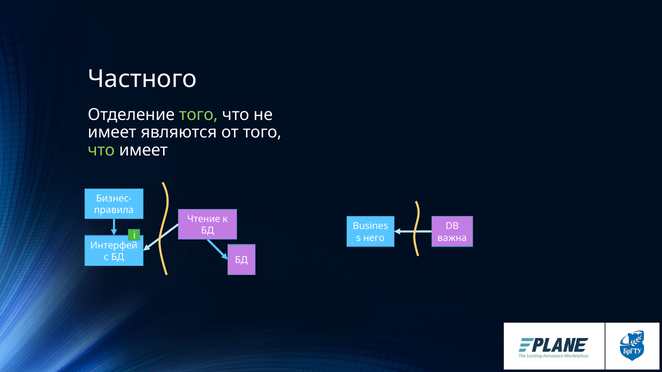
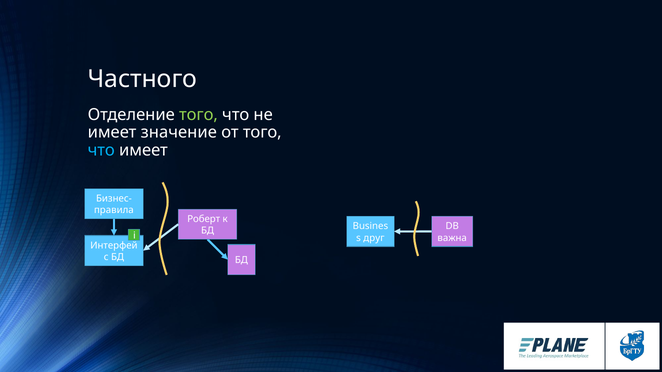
являются: являются -> значение (179, 133)
что colour: light green -> light blue (101, 151)
Чтение: Чтение -> Роберт (204, 219)
него: него -> друг (374, 238)
